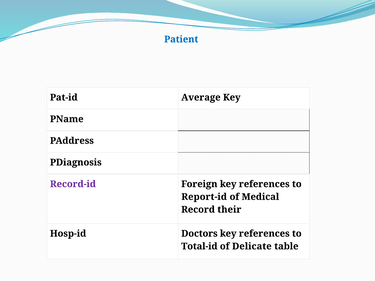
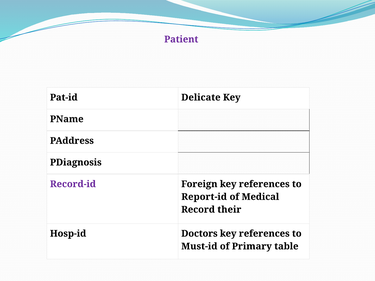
Patient colour: blue -> purple (181, 39)
Average: Average -> Delicate (201, 98)
Total-id: Total-id -> Must-id (199, 247)
Delicate: Delicate -> Primary (252, 247)
